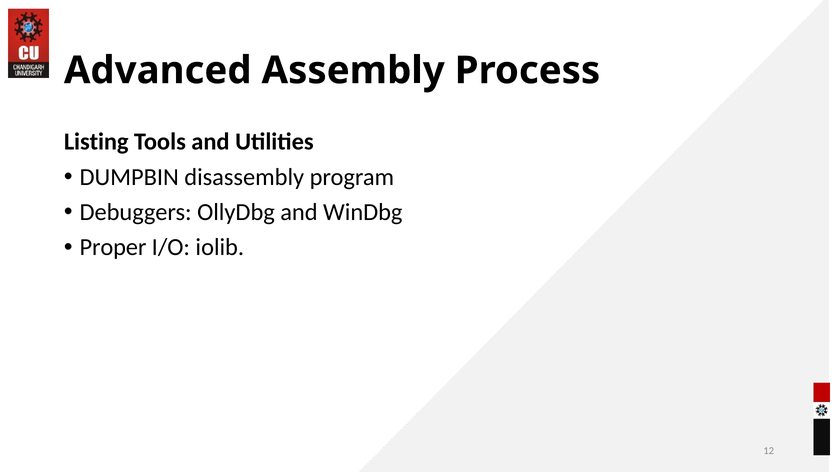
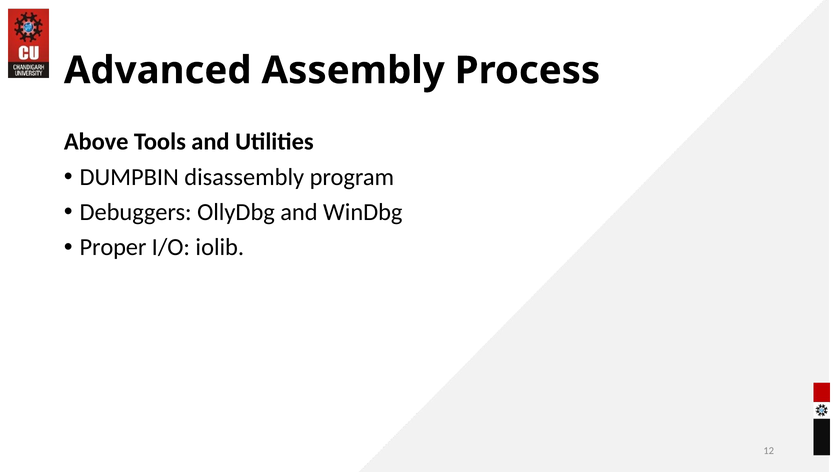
Listing: Listing -> Above (96, 142)
